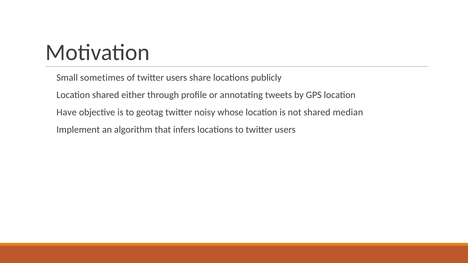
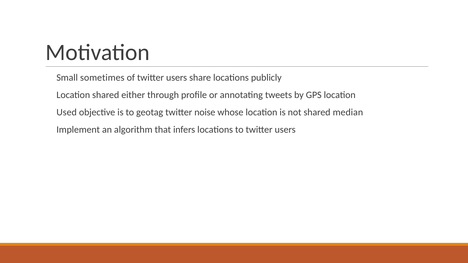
Have: Have -> Used (67, 113)
noisy: noisy -> noise (205, 113)
